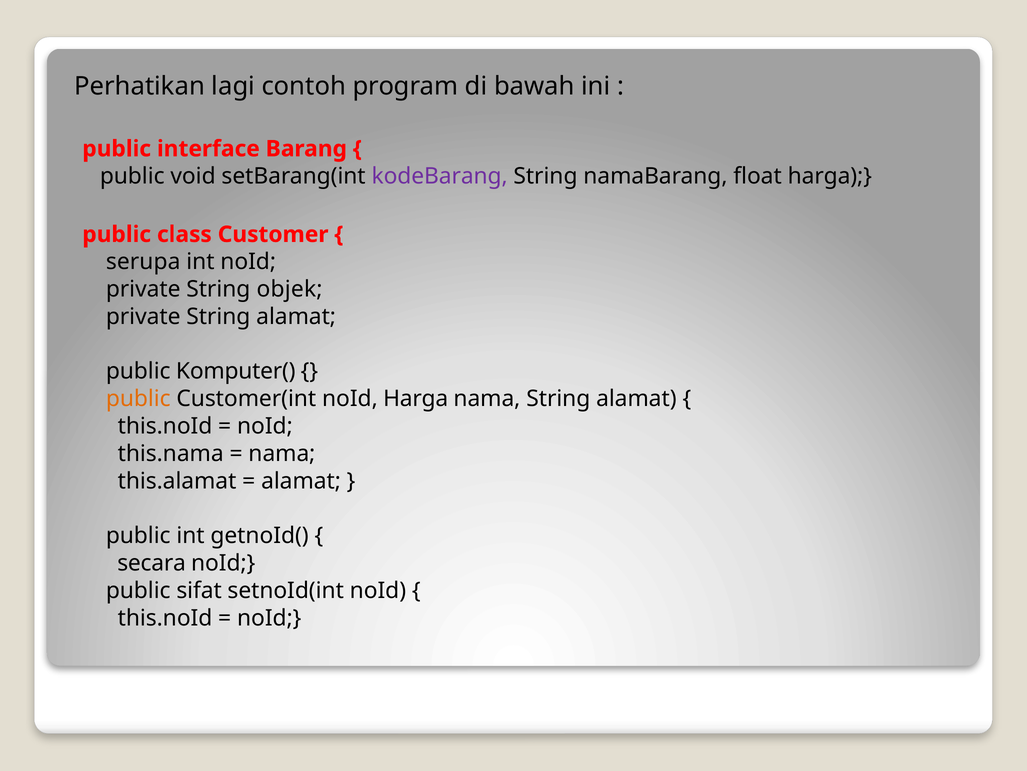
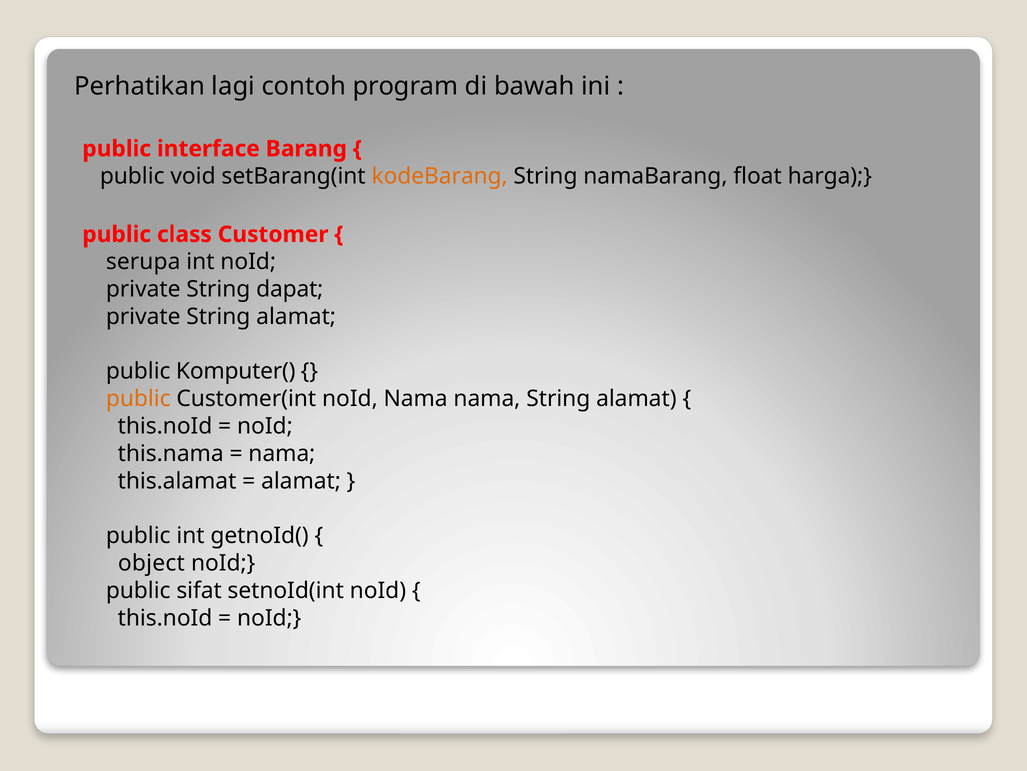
kodeBarang colour: purple -> orange (440, 176)
objek: objek -> dapat (290, 289)
noId Harga: Harga -> Nama (416, 398)
secara: secara -> object (151, 563)
